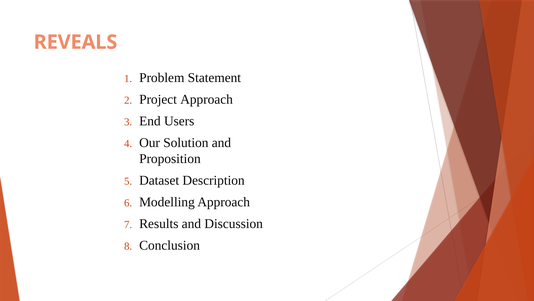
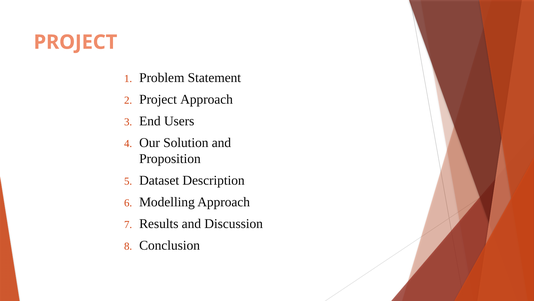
REVEALS: REVEALS -> PROJECT (75, 42)
